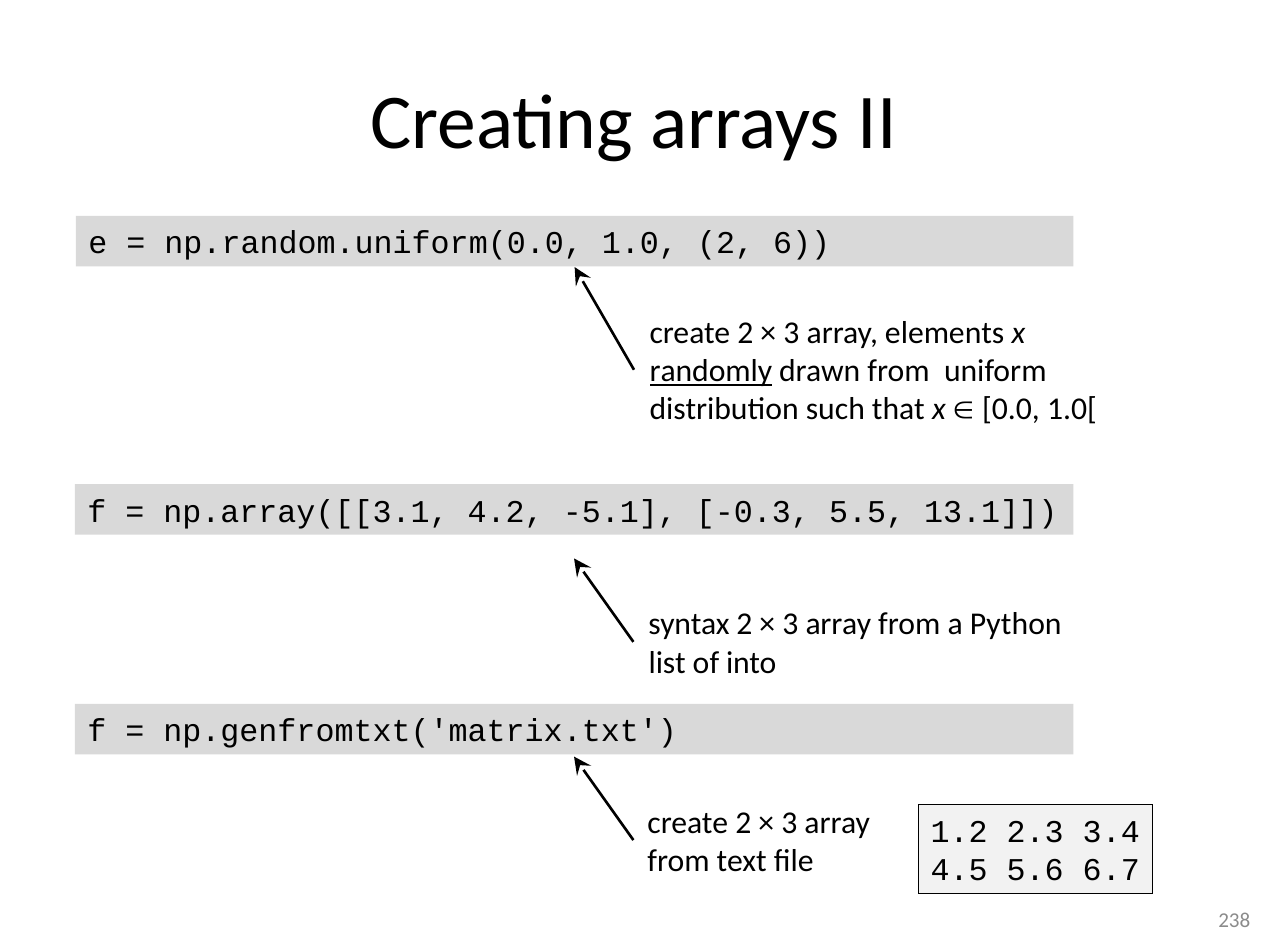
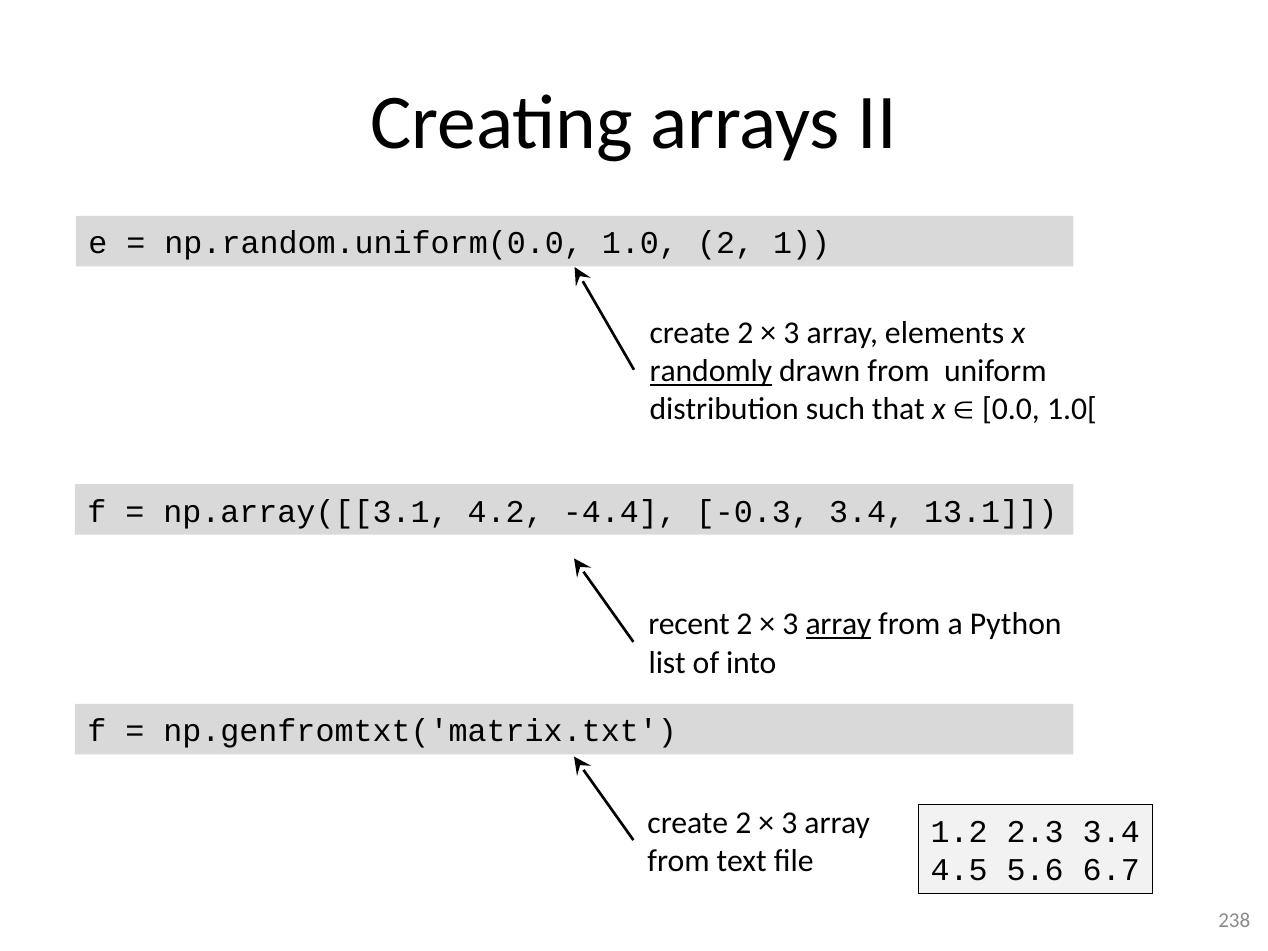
6: 6 -> 1 (802, 243)
-5.1: -5.1 -> -4.4 (620, 512)
-0.3 5.5: 5.5 -> 3.4 (867, 512)
syntax: syntax -> recent (689, 625)
array underline: none -> present (838, 625)
